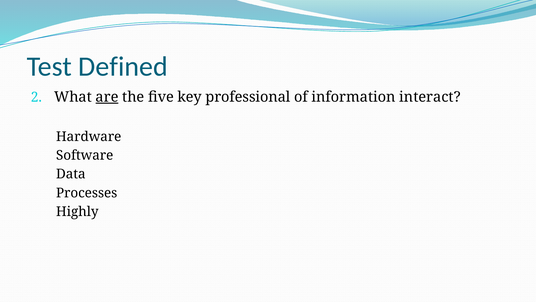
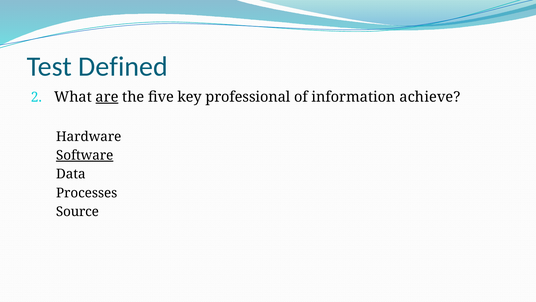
interact: interact -> achieve (430, 97)
Software underline: none -> present (85, 155)
Highly: Highly -> Source (77, 211)
